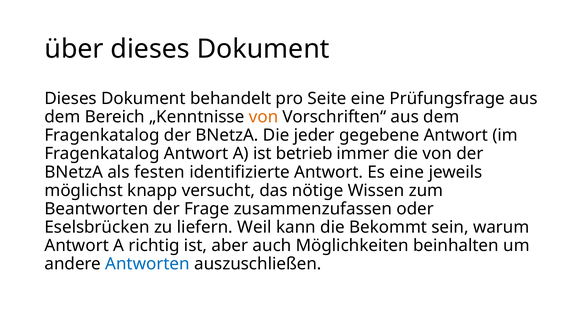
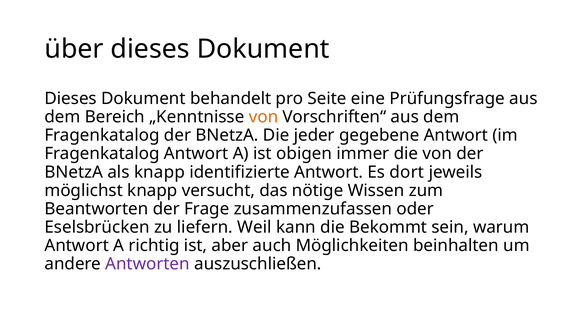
betrieb: betrieb -> obigen (304, 154)
als festen: festen -> knapp (159, 172)
Es eine: eine -> dort (407, 172)
Antworten colour: blue -> purple (148, 264)
